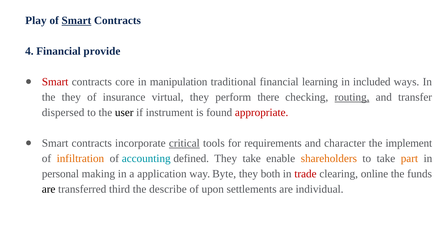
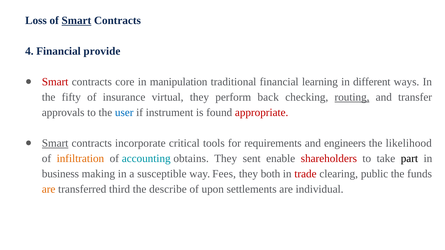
Play: Play -> Loss (36, 21)
included: included -> different (372, 82)
the they: they -> fifty (71, 97)
there: there -> back (268, 97)
dispersed: dispersed -> approvals (63, 113)
user colour: black -> blue (124, 113)
Smart underline: none -> present (55, 143)
critical underline: present -> none (184, 143)
character: character -> engineers (345, 143)
implement: implement -> likelihood (409, 143)
defined: defined -> obtains (191, 159)
They take: take -> sent (252, 159)
shareholders colour: orange -> red (329, 159)
part colour: orange -> black (409, 159)
personal: personal -> business (60, 174)
application: application -> susceptible (162, 174)
Byte: Byte -> Fees (224, 174)
online: online -> public (374, 174)
are colour: black -> orange (49, 189)
